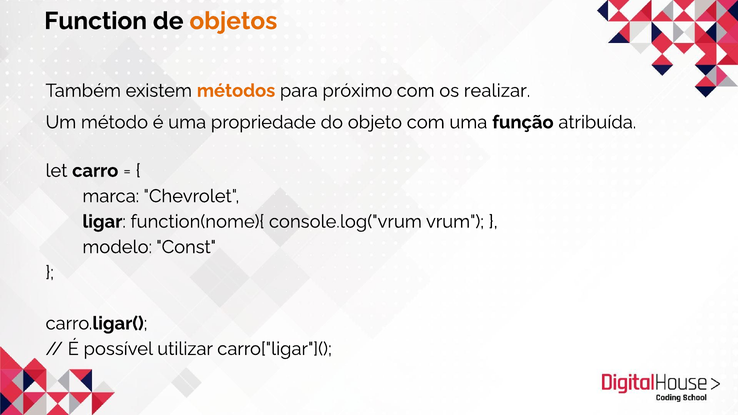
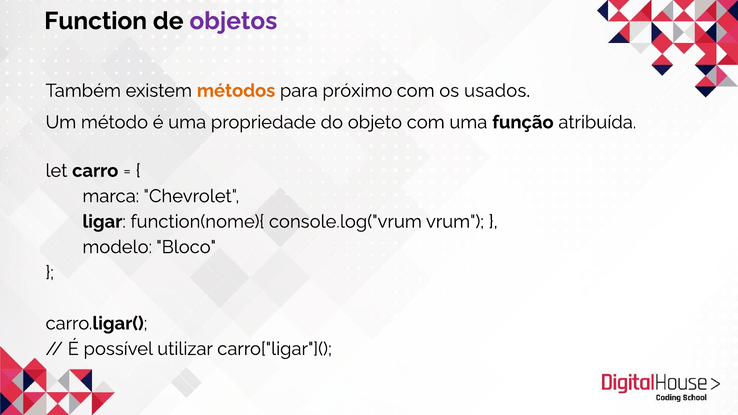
objetos colour: orange -> purple (233, 21)
realizar: realizar -> usados (497, 91)
Const: Const -> Bloco (186, 247)
